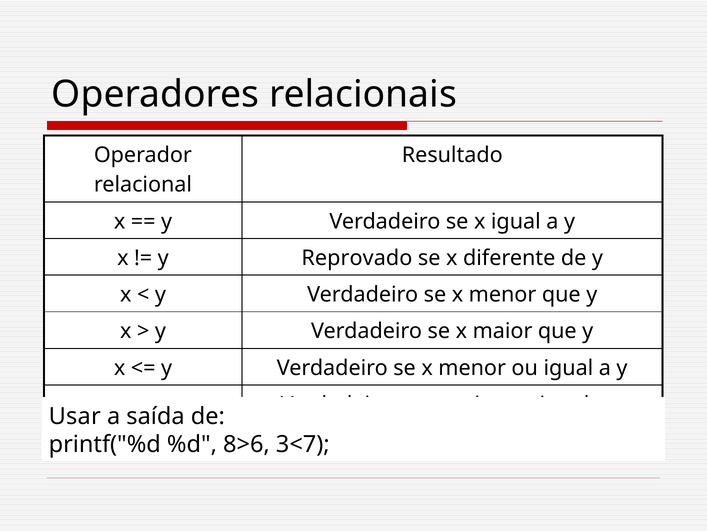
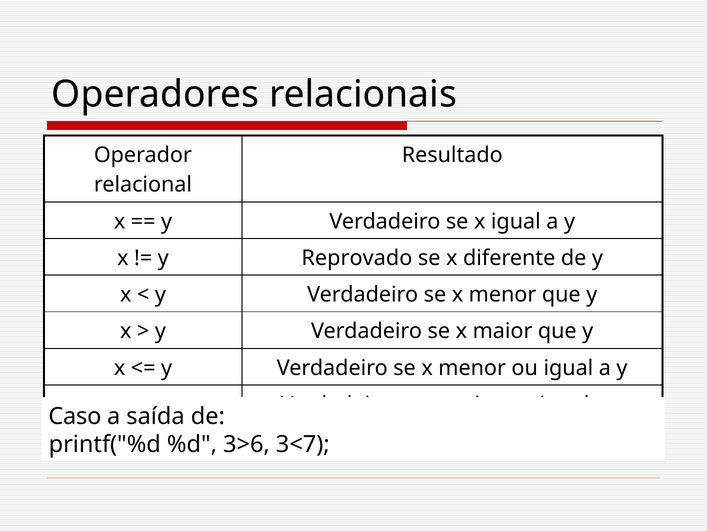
Usar: Usar -> Caso (75, 416)
8>6: 8>6 -> 3>6 (246, 444)
